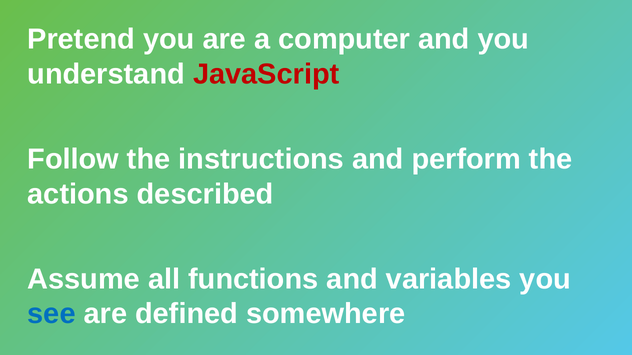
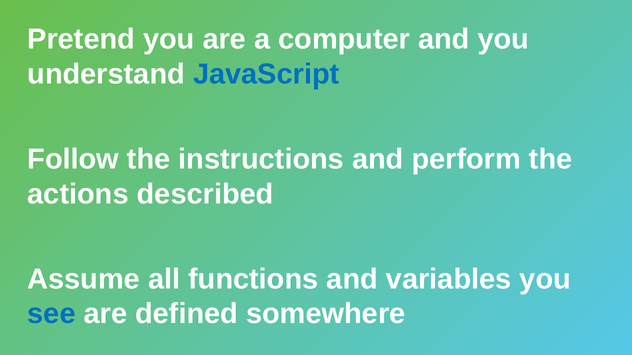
JavaScript colour: red -> blue (266, 74)
